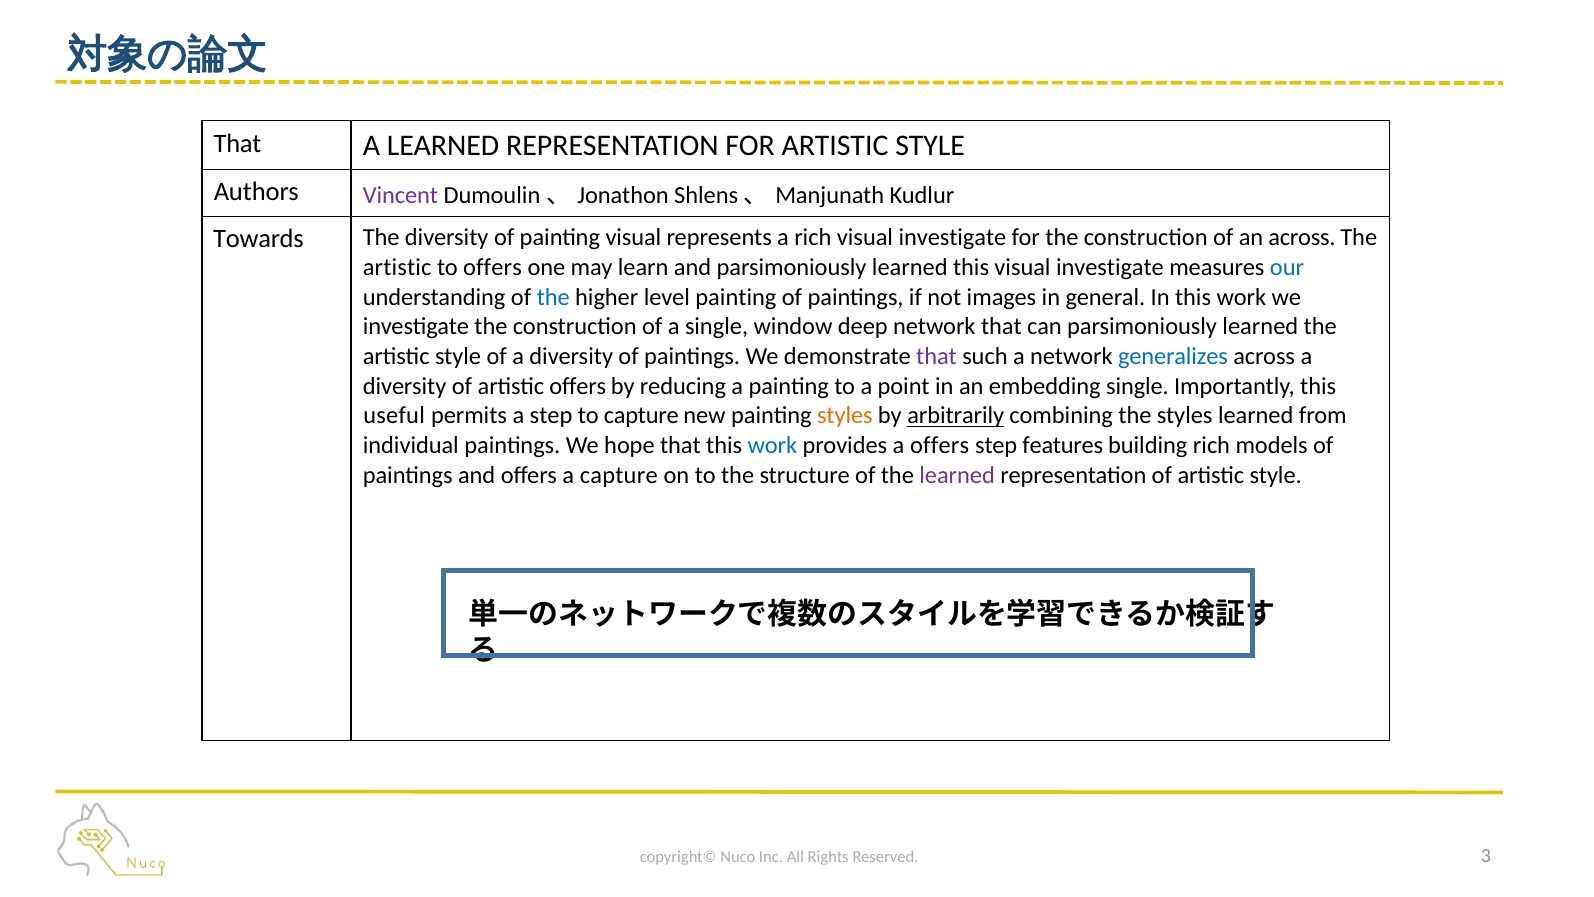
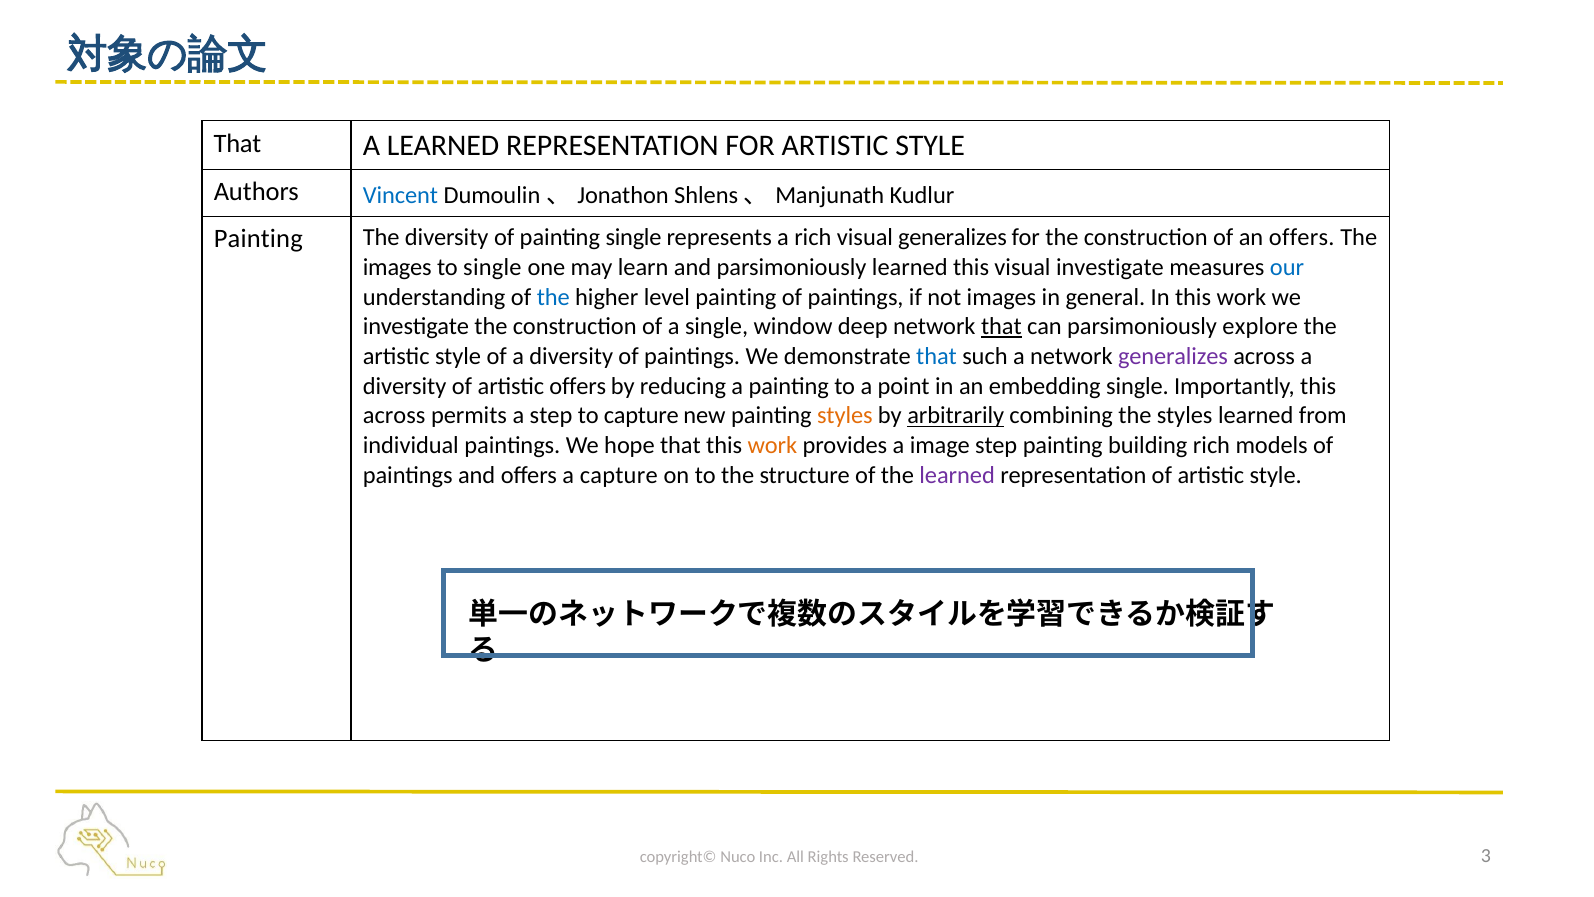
Vincent colour: purple -> blue (400, 195)
Towards: Towards -> Painting (258, 239)
painting visual: visual -> single (634, 237)
rich visual investigate: investigate -> generalizes (952, 237)
an across: across -> offers (1302, 237)
artistic: artistic -> images (397, 267)
to offers: offers -> single (492, 267)
that underline: none -> present (1001, 327)
can parsimoniously learned: learned -> explore (1260, 327)
that colour: purple -> blue (936, 356)
generalizes colour: blue -> purple (1173, 356)
useful: useful -> across (394, 416)
work colour: blue -> orange (772, 445)
a offers: offers -> image (940, 445)
step features: features -> painting (1063, 445)
